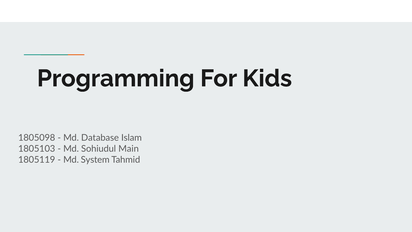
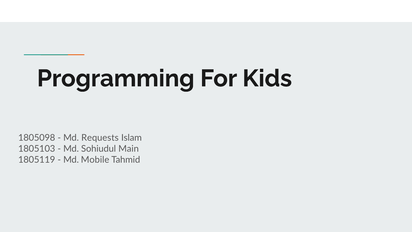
Database: Database -> Requests (100, 138)
System: System -> Mobile (95, 160)
